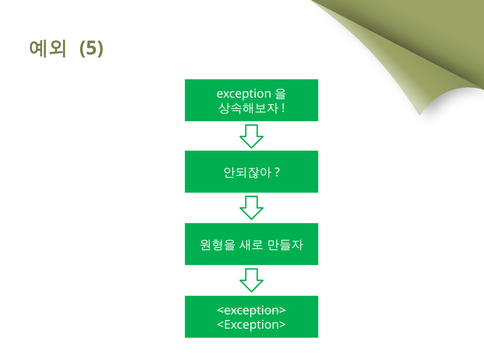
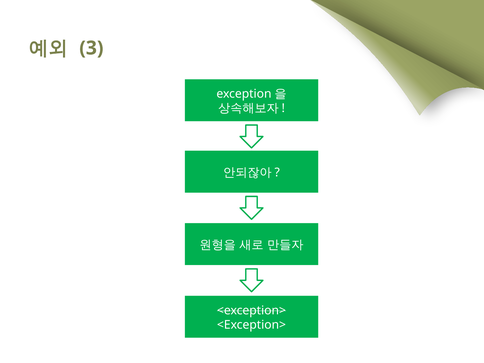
5: 5 -> 3 (91, 48)
